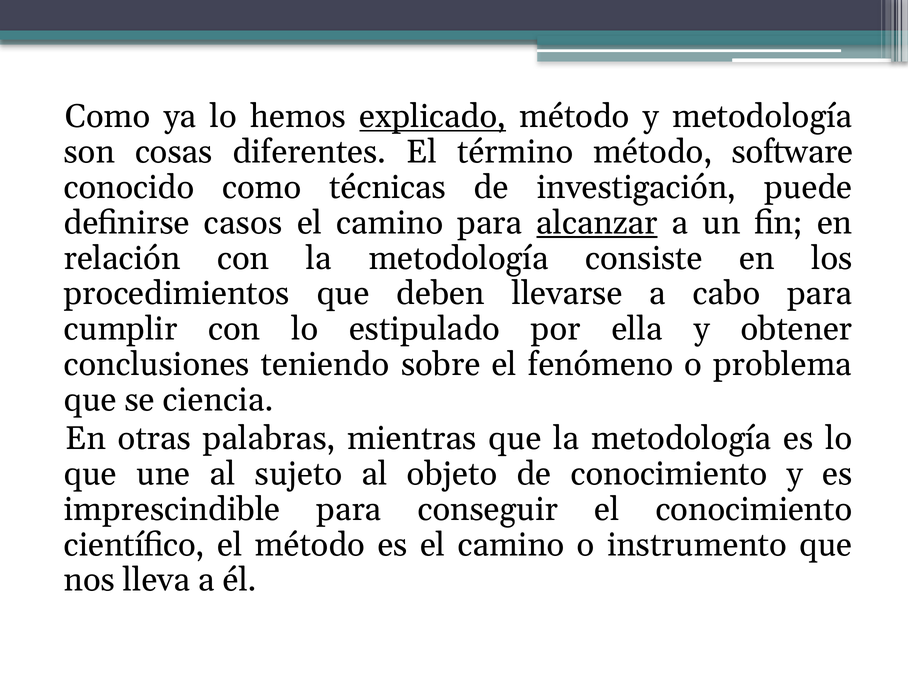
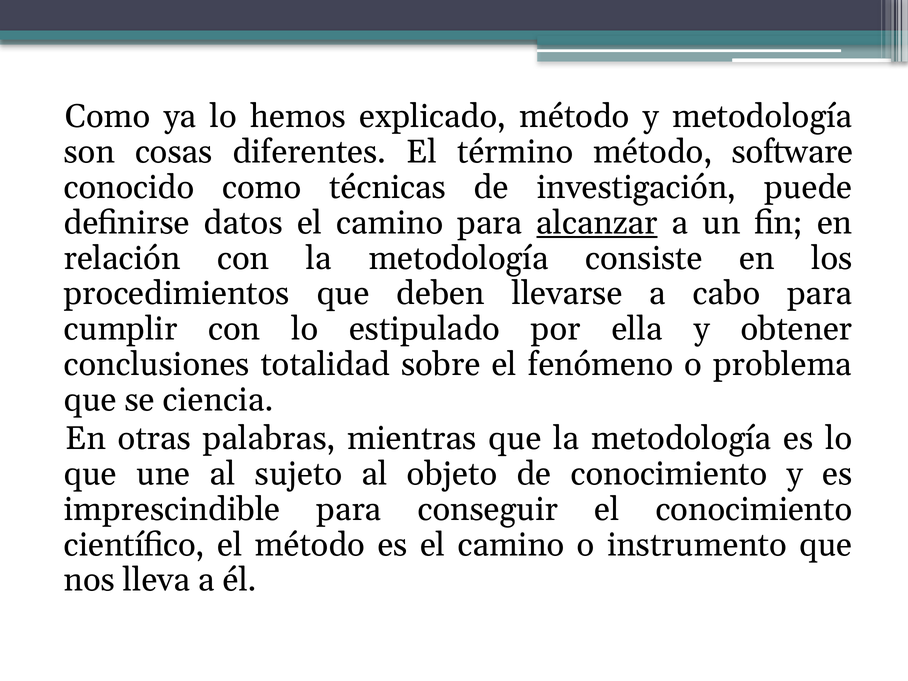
explicado underline: present -> none (433, 117)
casos: casos -> datos (243, 223)
teniendo: teniendo -> totalidad (325, 364)
